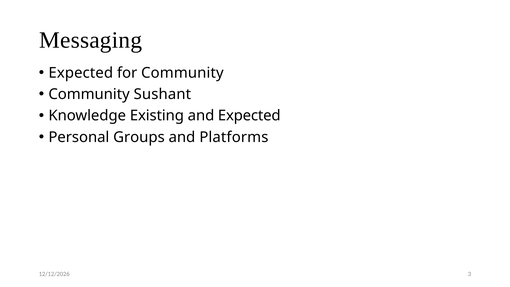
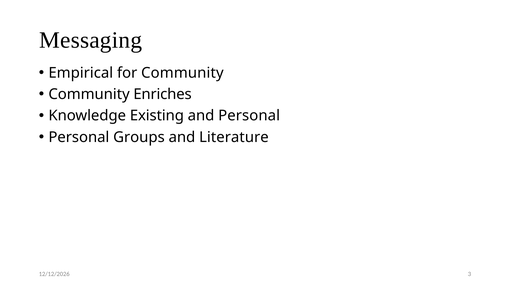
Expected: Expected -> Empirical (81, 73)
Sushant: Sushant -> Enriches (162, 94)
and Expected: Expected -> Personal (249, 116)
Platforms: Platforms -> Literature (234, 137)
